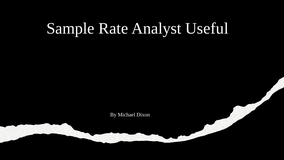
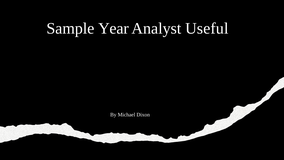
Rate: Rate -> Year (113, 28)
